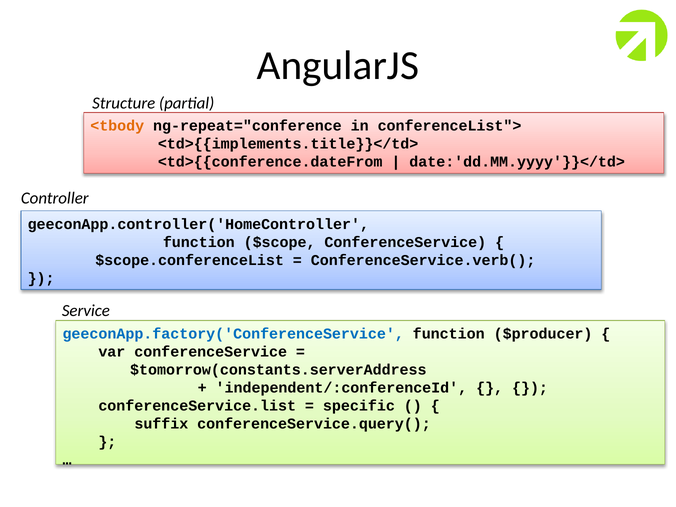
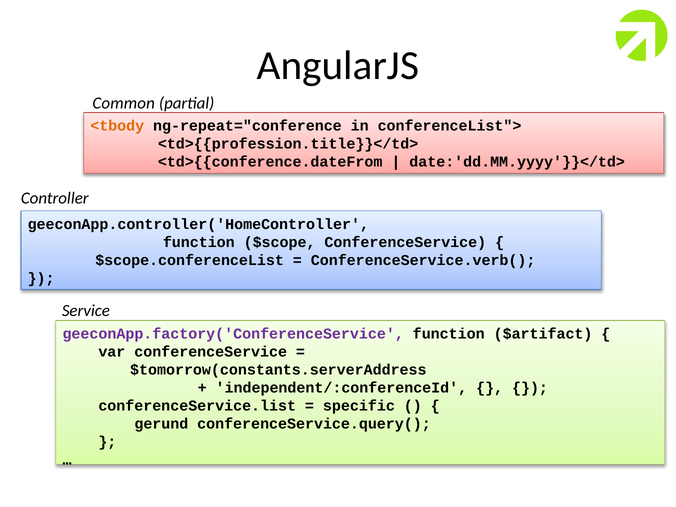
Structure: Structure -> Common (124, 103)
<td>{{implements.title}}</td>: <td>{{implements.title}}</td> -> <td>{{profession.title}}</td> (288, 144)
geeconApp.factory('ConferenceService colour: blue -> purple (233, 334)
$producer: $producer -> $artifact (543, 334)
suffix: suffix -> gerund (161, 424)
